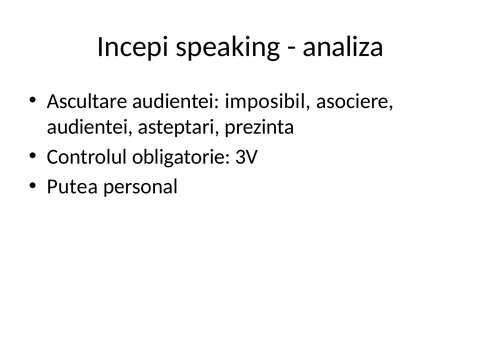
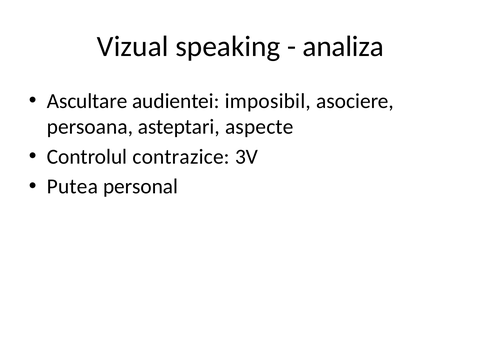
Incepi: Incepi -> Vizual (133, 47)
audientei: audientei -> persoana (90, 127)
prezinta: prezinta -> aspecte (259, 127)
obligatorie: obligatorie -> contrazice (181, 157)
